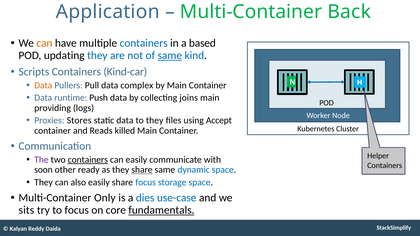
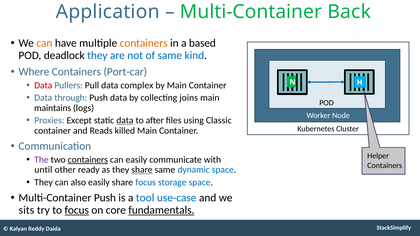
containers colour: blue -> orange (144, 43)
updating: updating -> deadlock (64, 55)
same underline: present -> none (170, 55)
Scripts: Scripts -> Where (34, 72)
Kind-car: Kind-car -> Port-car (125, 72)
Data colour: orange -> red (43, 85)
runtime: runtime -> through (71, 98)
providing: providing -> maintains (53, 108)
Stores: Stores -> Except (79, 121)
data underline: none -> present (125, 121)
to they: they -> after (155, 121)
Accept: Accept -> Classic (219, 121)
soon: soon -> until (43, 170)
Multi-Container Only: Only -> Push (105, 198)
dies: dies -> tool (145, 198)
focus underline: none -> present (77, 210)
